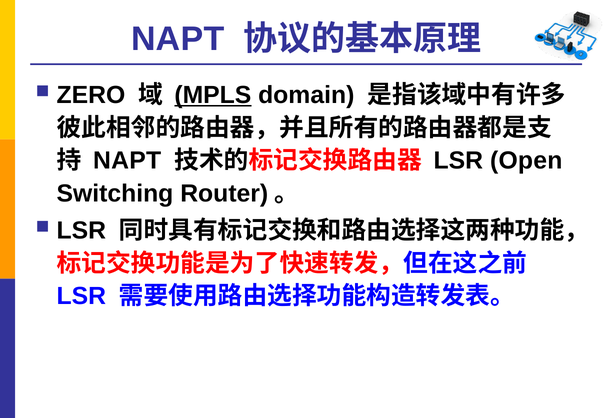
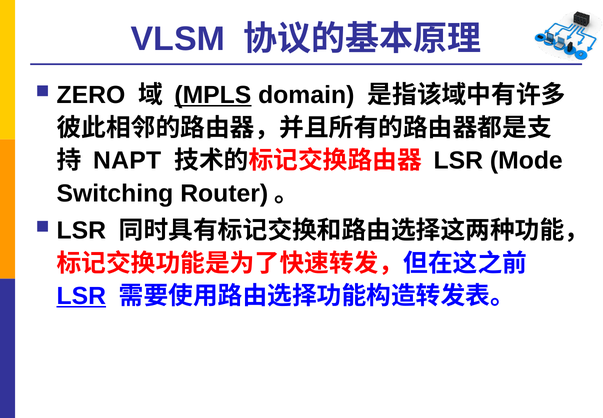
NAPT: NAPT -> VLSM (178, 39)
Open: Open -> Mode (526, 160)
LSR underline: none -> present (81, 296)
